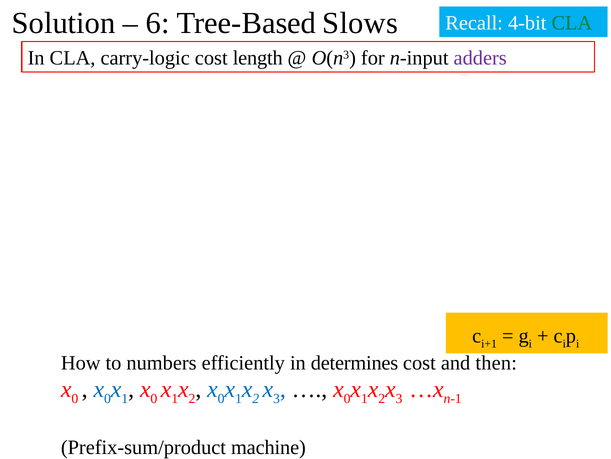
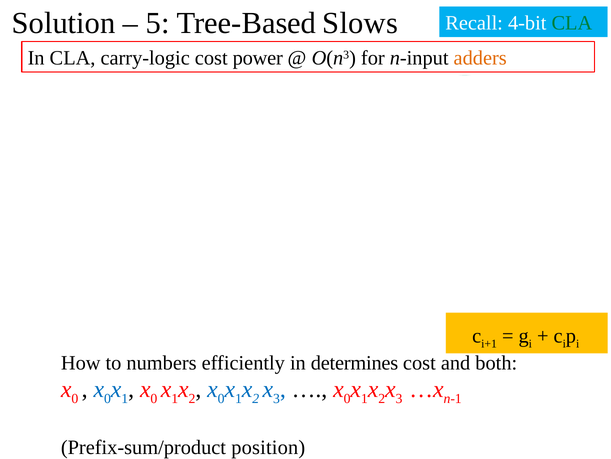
6: 6 -> 5 (158, 23)
length: length -> power (258, 58)
adders colour: purple -> orange (480, 58)
then: then -> both (496, 362)
machine: machine -> position (268, 447)
